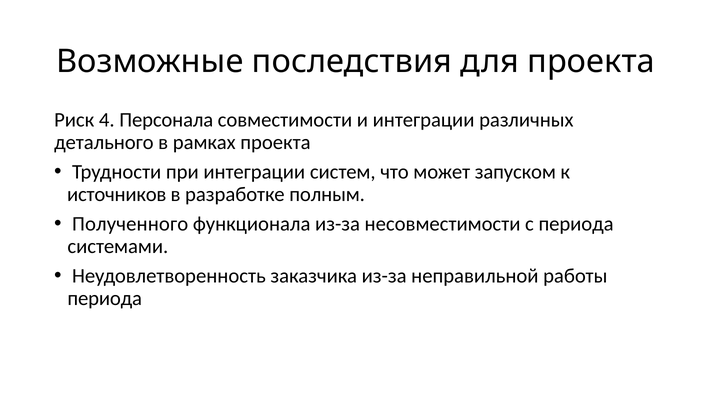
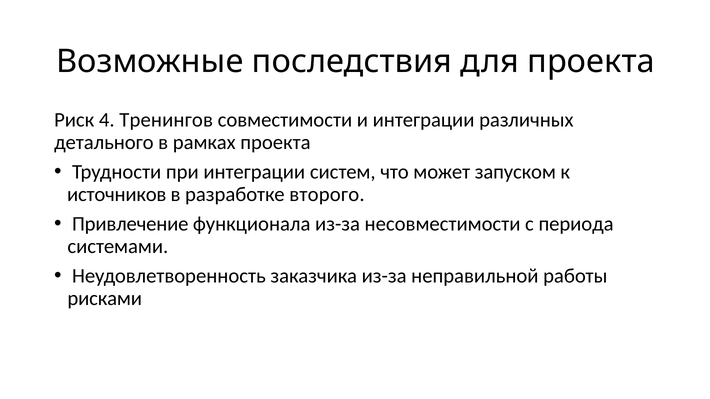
Персонала: Персонала -> Тренингов (166, 120)
полным: полным -> второго (327, 194)
Полученного: Полученного -> Привлечение (130, 224)
периода: периода -> рисками (105, 298)
